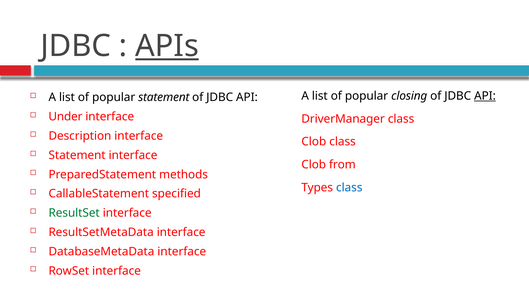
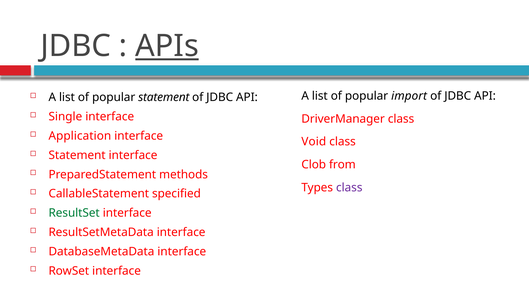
closing: closing -> import (409, 96)
API underline: present -> none (485, 96)
Under: Under -> Single (65, 117)
Description: Description -> Application (80, 136)
Clob: Clob -> Void (314, 142)
class colour: blue -> purple (349, 187)
